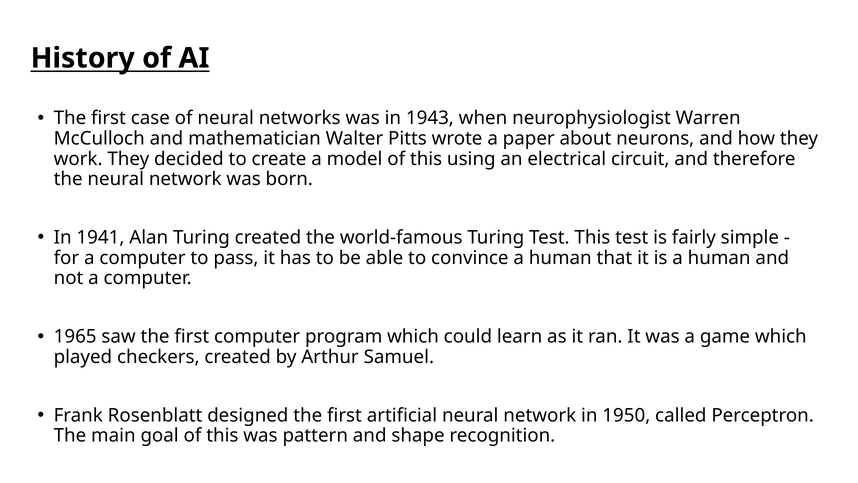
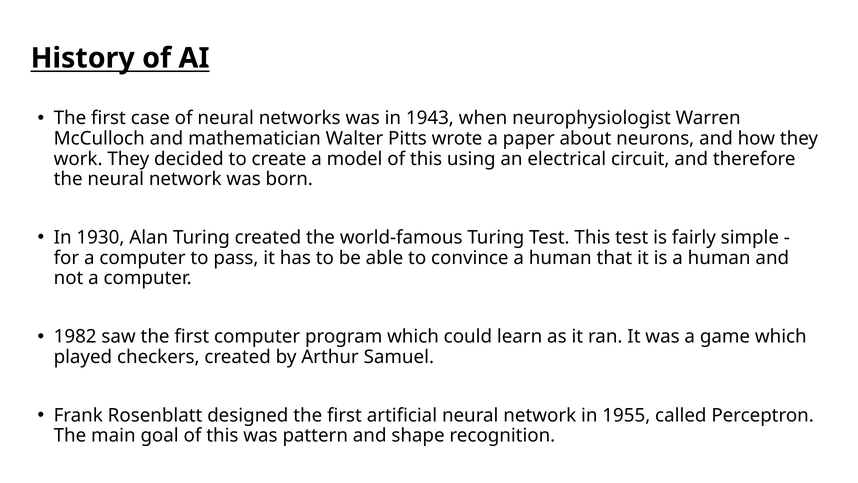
1941: 1941 -> 1930 (100, 237)
1965: 1965 -> 1982 (75, 336)
1950: 1950 -> 1955 (626, 415)
